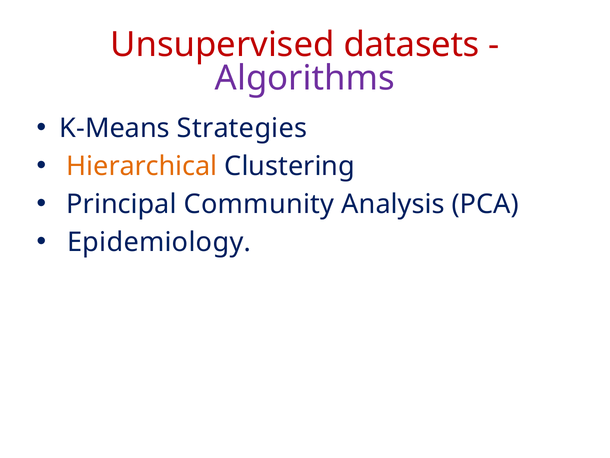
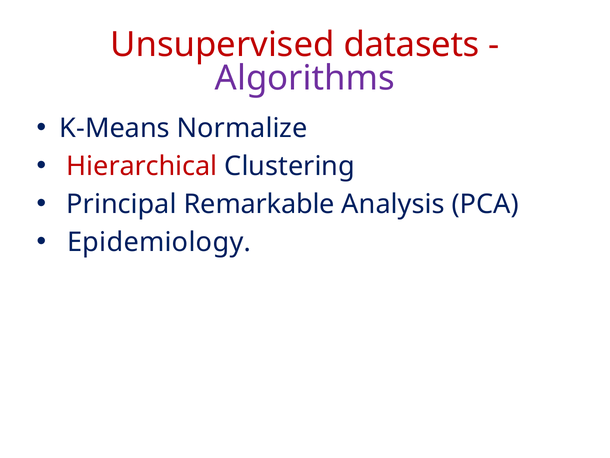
Strategies: Strategies -> Normalize (242, 128)
Hierarchical colour: orange -> red (142, 166)
Community: Community -> Remarkable (259, 204)
